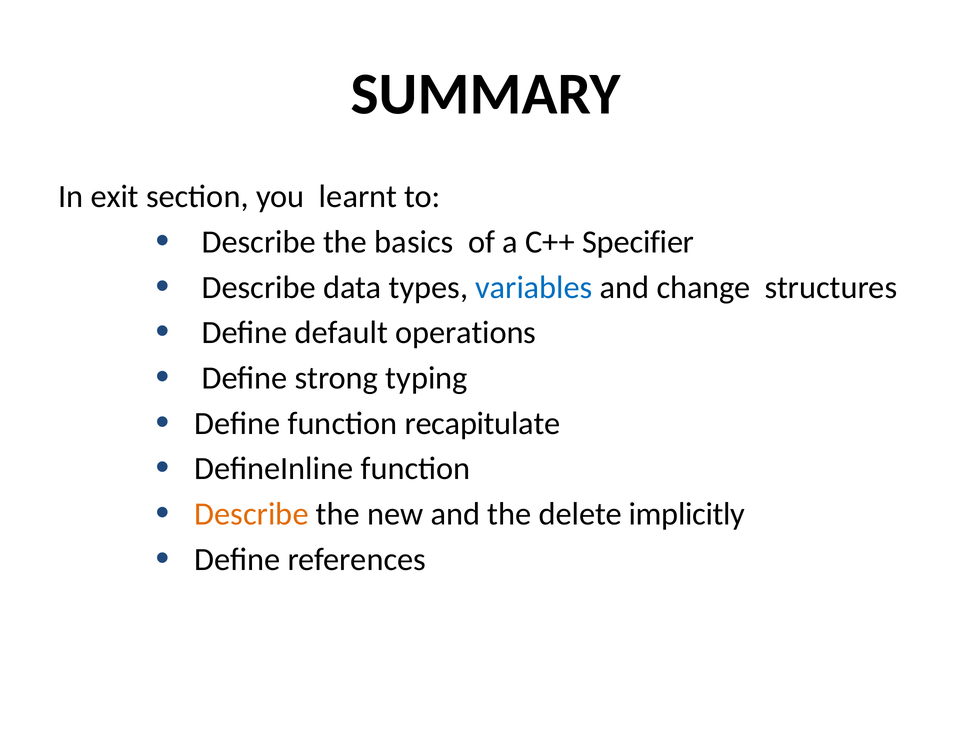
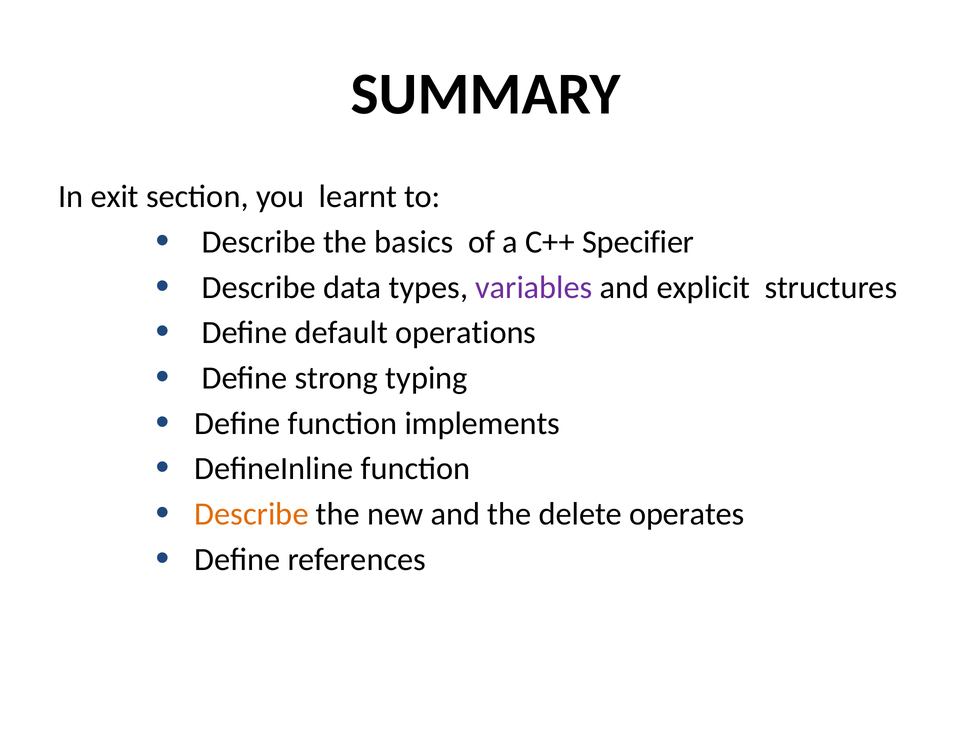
variables colour: blue -> purple (534, 287)
change: change -> explicit (703, 287)
recapitulate: recapitulate -> implements (482, 423)
implicitly: implicitly -> operates (687, 514)
